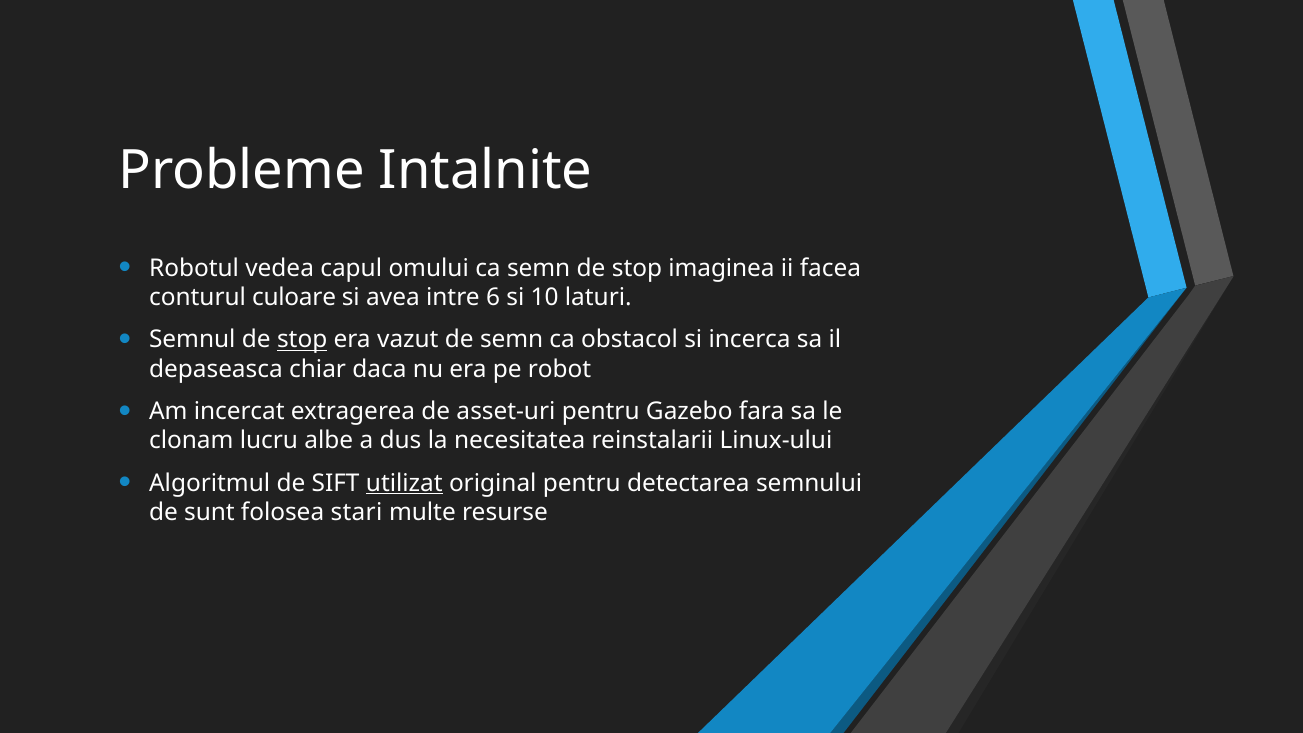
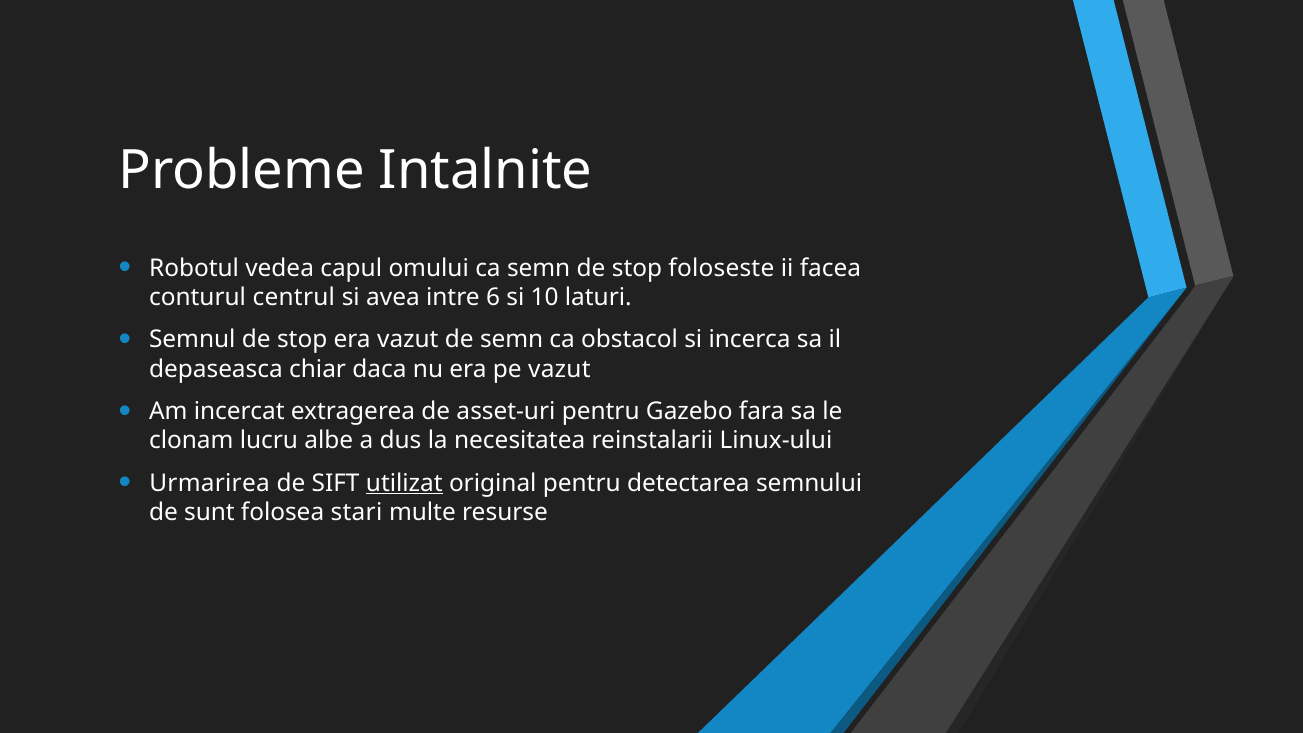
imaginea: imaginea -> foloseste (721, 268)
culoare: culoare -> centrul (294, 297)
stop underline: present -> none (302, 340)
pe robot: robot -> vazut (559, 369)
Algoritmul: Algoritmul -> Urmarirea (210, 483)
